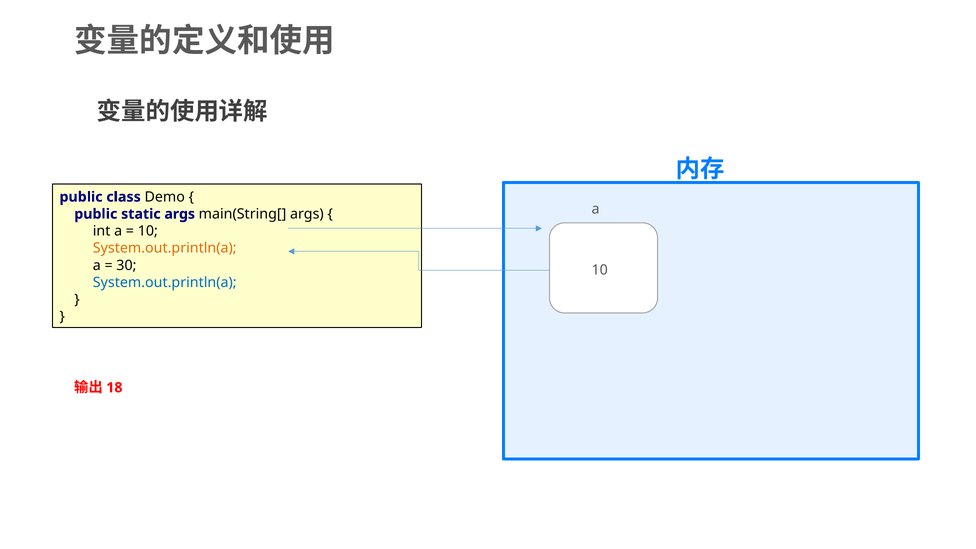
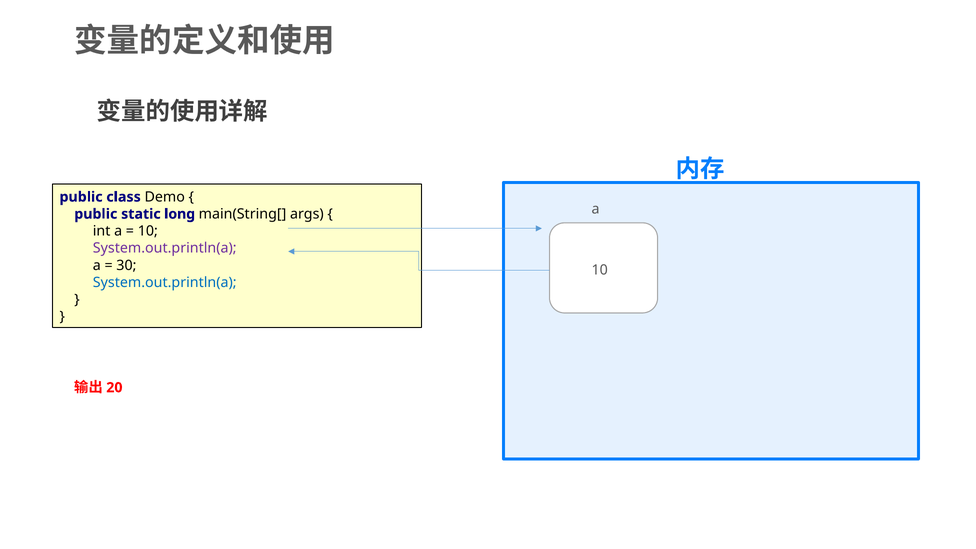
static args: args -> long (180, 214)
System.out.println(a colour: orange -> purple (165, 248)
18: 18 -> 20 (114, 388)
